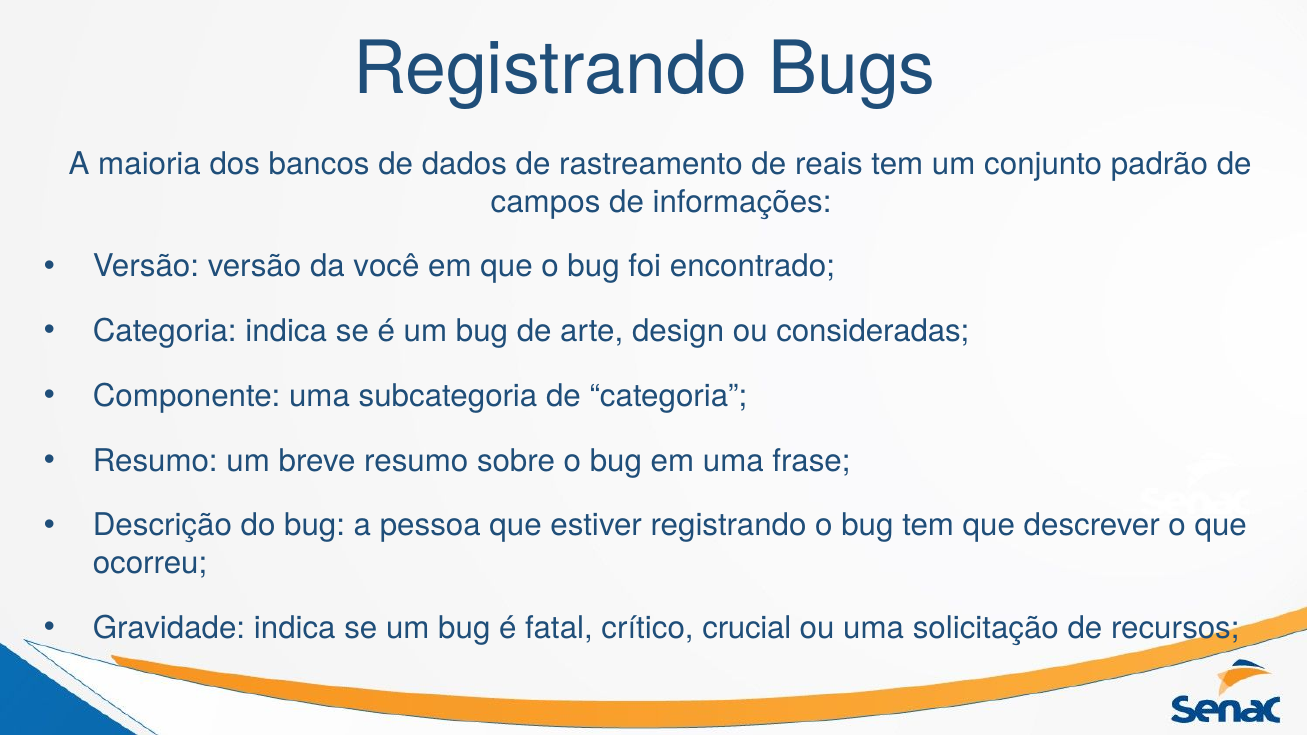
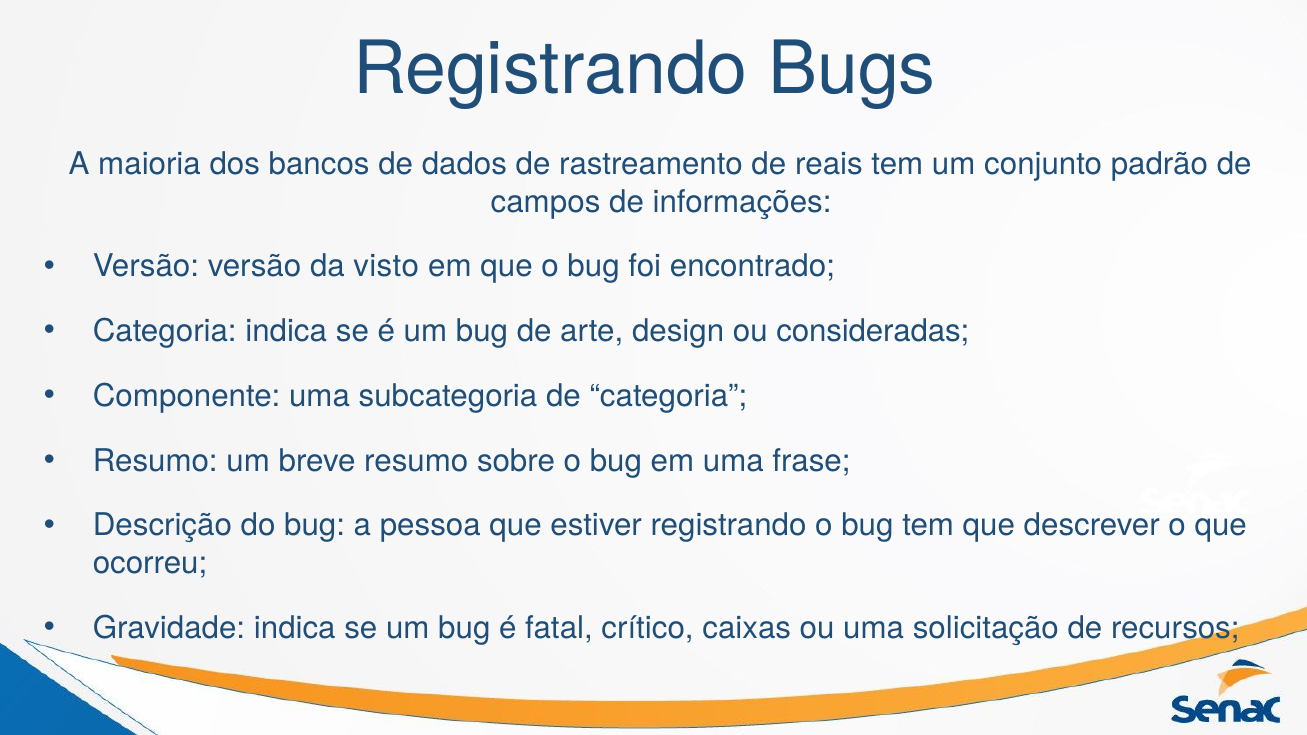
você: você -> visto (386, 267)
crucial: crucial -> caixas (747, 628)
